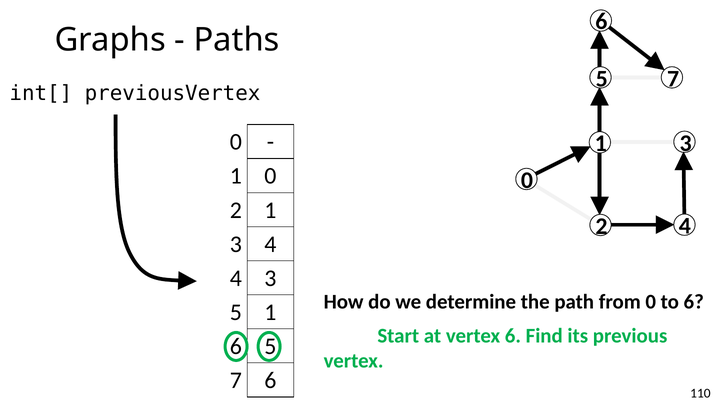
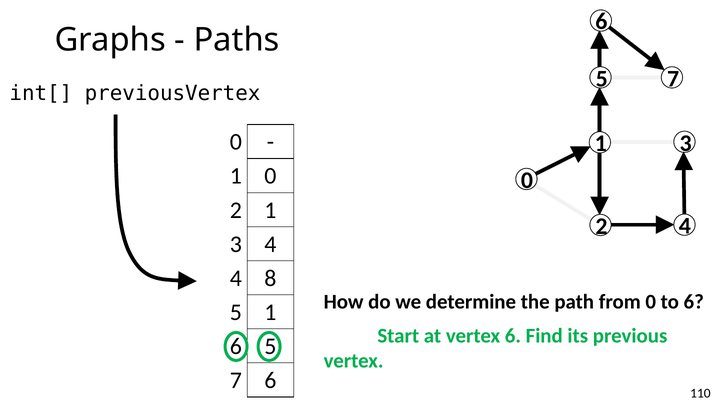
4 3: 3 -> 8 (270, 278)
